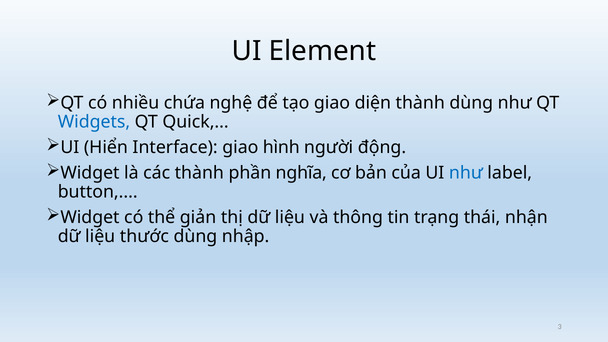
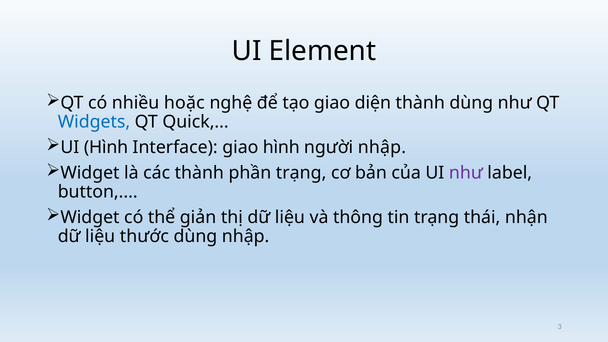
chứa: chứa -> hoặc (184, 103)
UI Hiển: Hiển -> Hình (106, 147)
người động: động -> nhập (382, 147)
phần nghĩa: nghĩa -> trạng (301, 173)
như colour: blue -> purple (466, 173)
